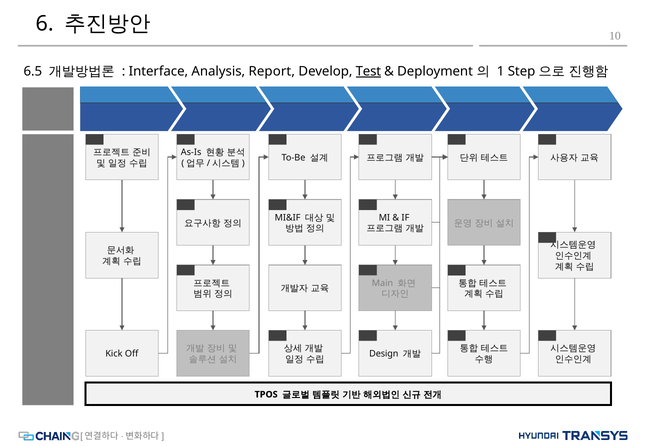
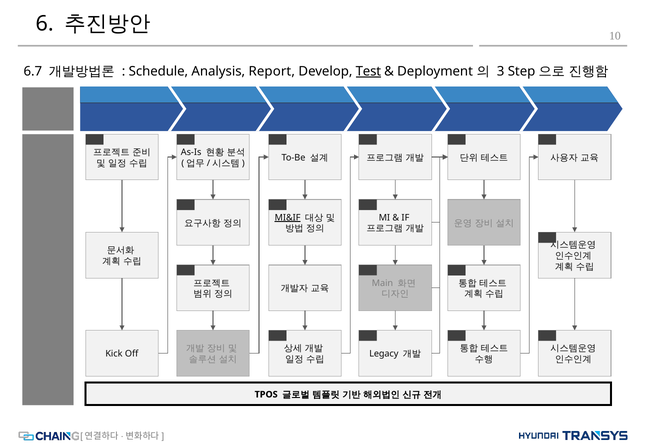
6.5: 6.5 -> 6.7 (33, 71)
Interface: Interface -> Schedule (158, 71)
1: 1 -> 3 (501, 71)
MI&IF underline: none -> present (288, 218)
Design: Design -> Legacy (384, 354)
